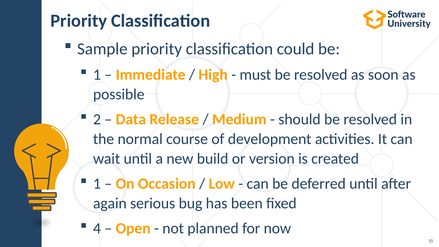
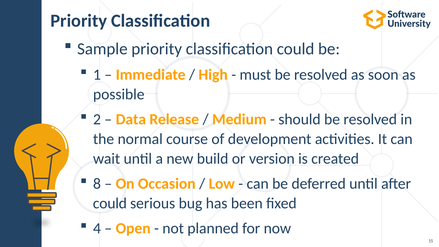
1: 1 -> 8 (97, 184)
again: again -> could (110, 203)
